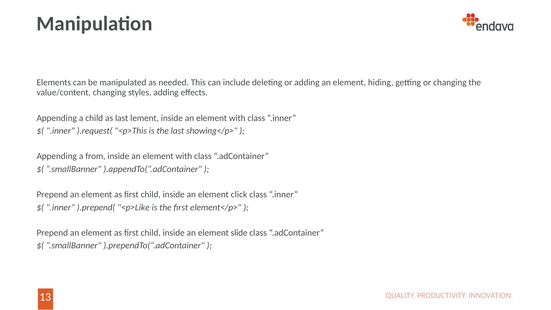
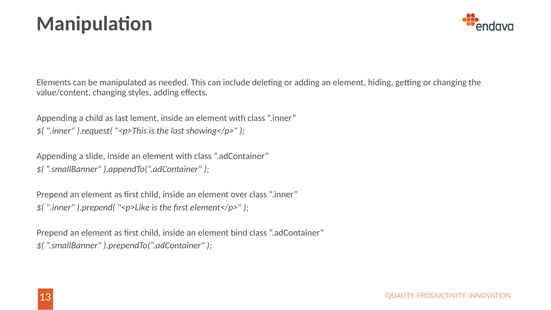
from: from -> slide (95, 156)
click: click -> over (239, 195)
slide: slide -> bind (239, 233)
